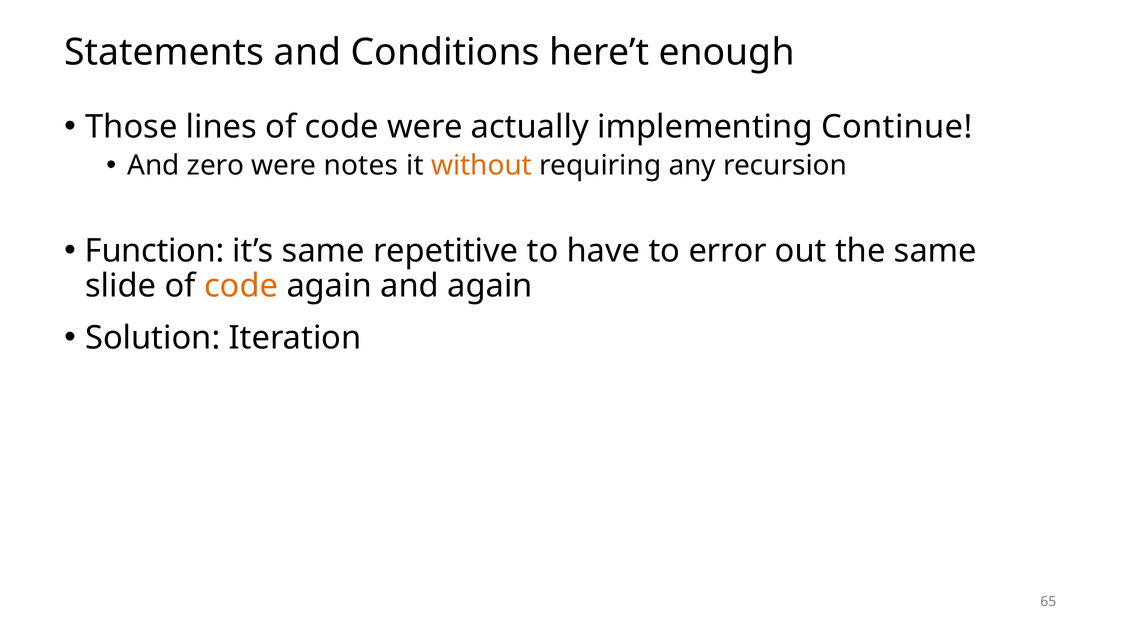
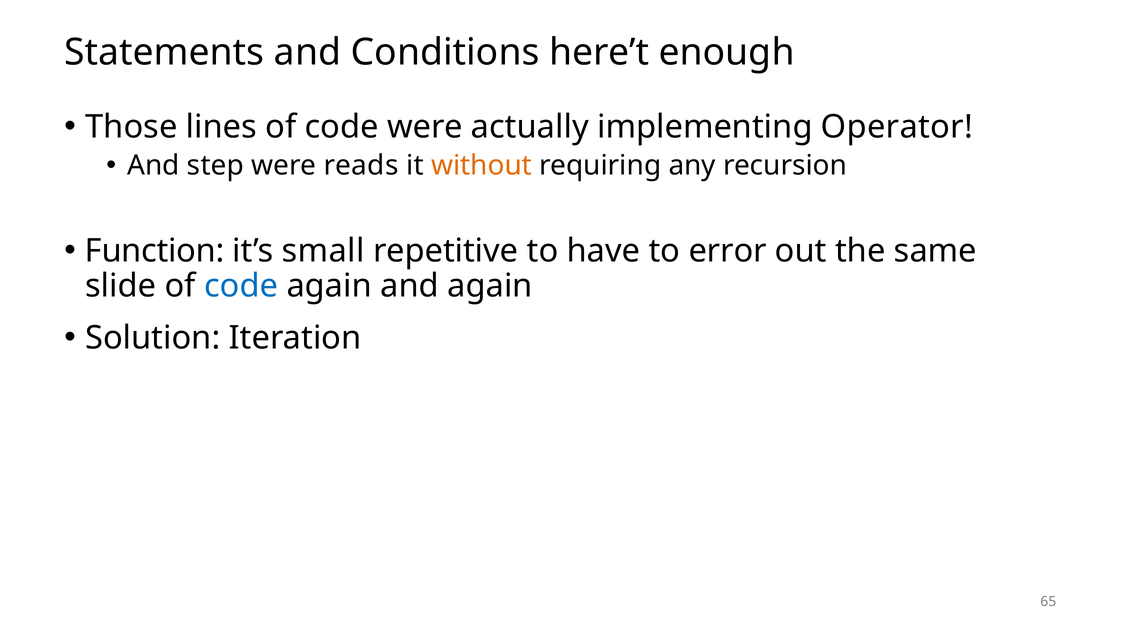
Continue: Continue -> Operator (897, 127)
zero: zero -> step (215, 165)
notes: notes -> reads (361, 165)
it’s same: same -> small (323, 251)
code colour: orange -> blue (241, 286)
